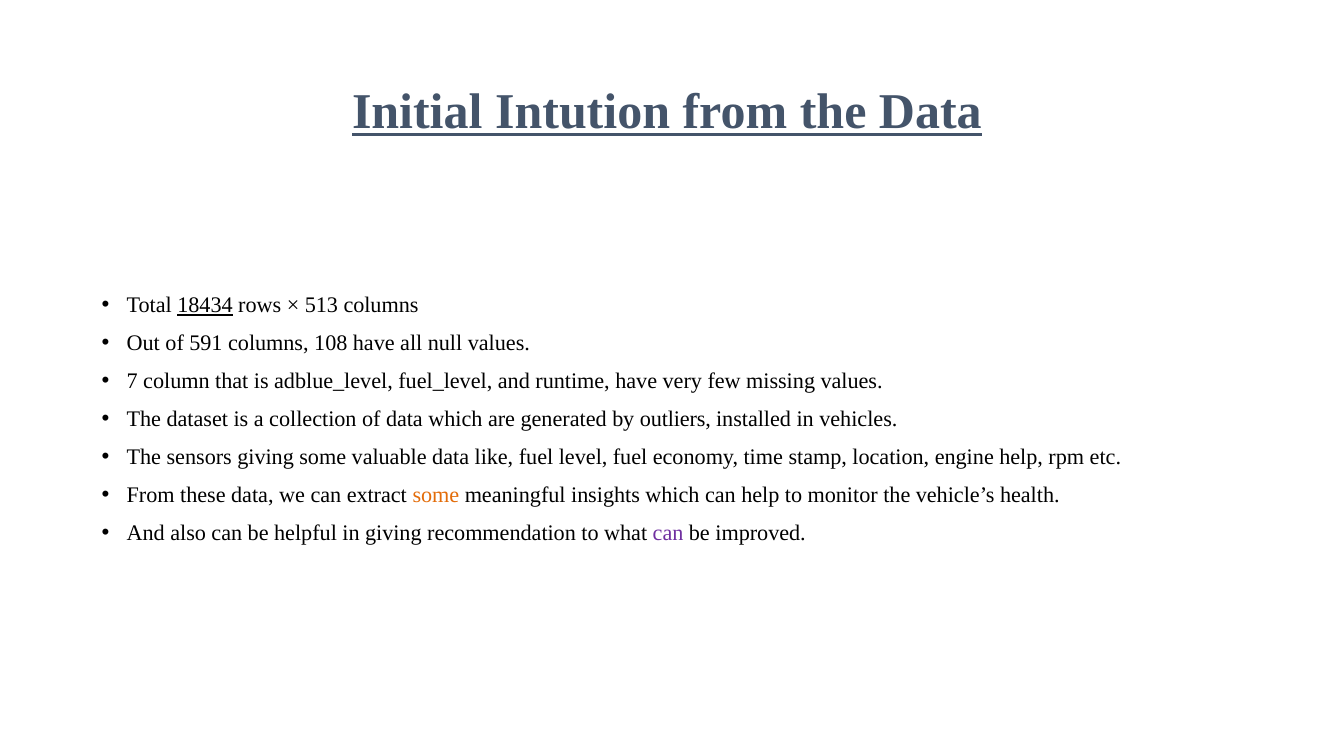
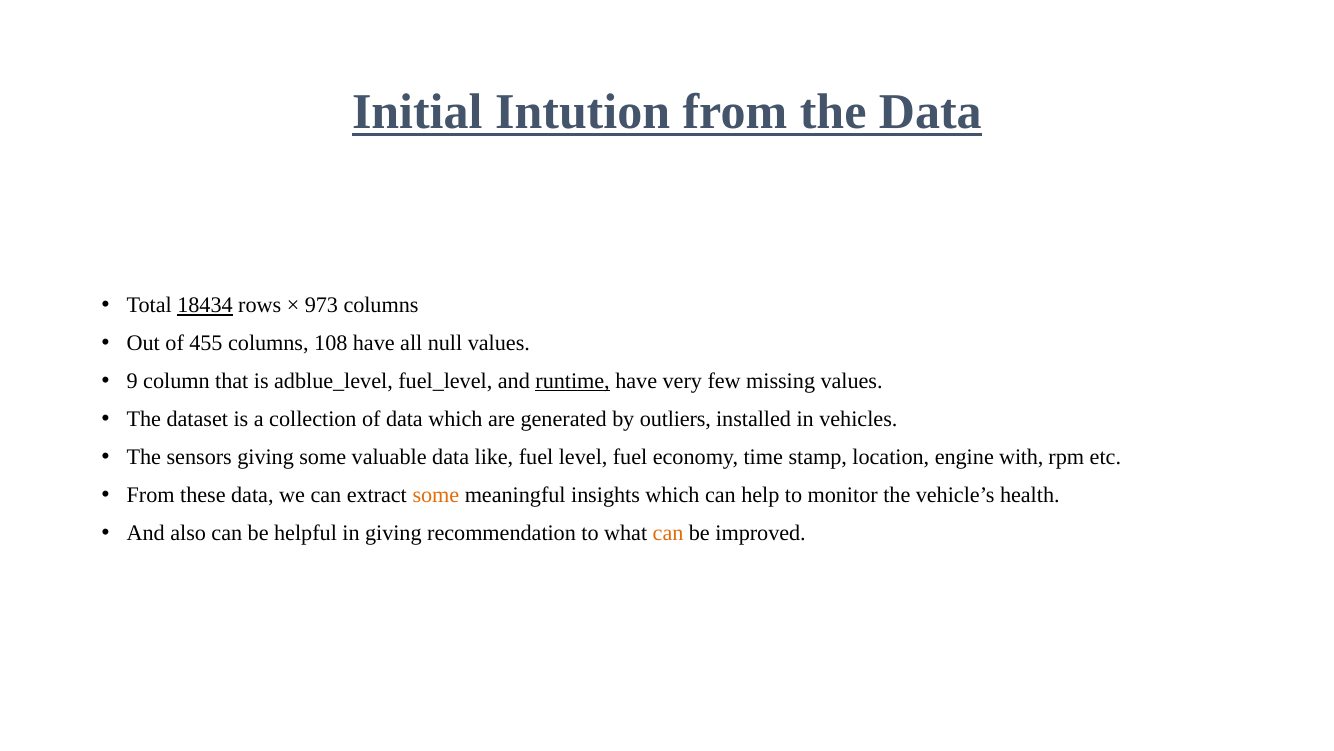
513: 513 -> 973 (321, 305)
591: 591 -> 455 (206, 343)
7: 7 -> 9 (132, 381)
runtime underline: none -> present (573, 381)
engine help: help -> with (1021, 457)
can colour: purple -> orange (668, 532)
